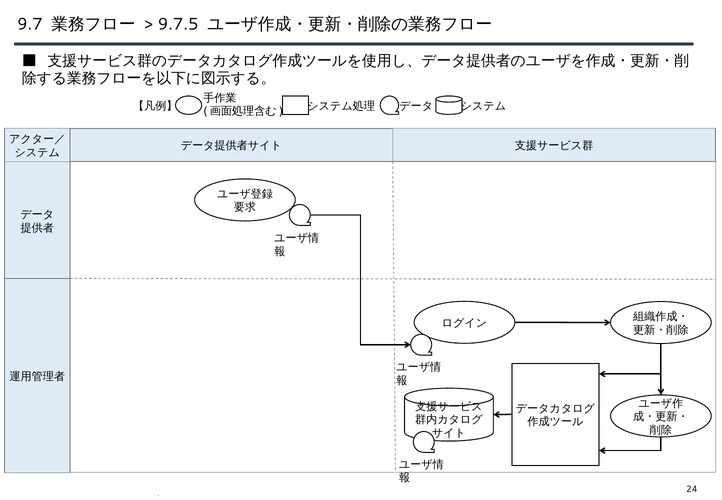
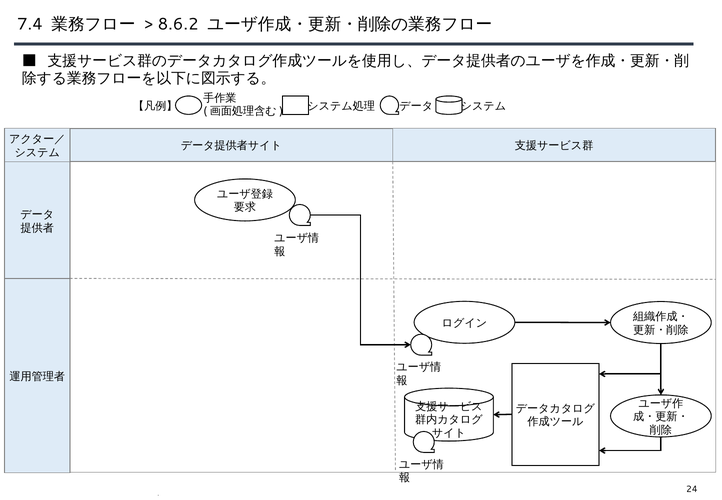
9.7: 9.7 -> 7.4 (30, 24)
9.7.5: 9.7.5 -> 8.6.2 (178, 24)
